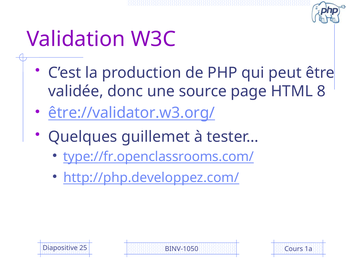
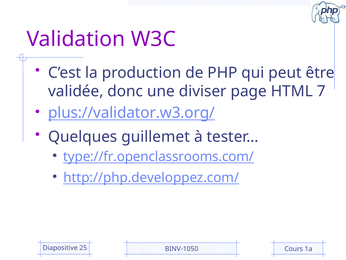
source: source -> diviser (203, 91)
8: 8 -> 7 (321, 91)
être://validator.w3.org/: être://validator.w3.org/ -> plus://validator.w3.org/ (132, 113)
